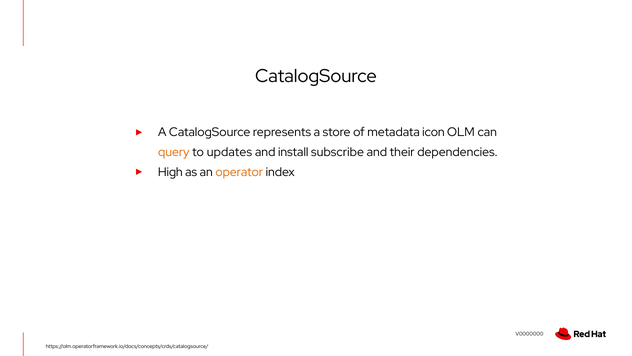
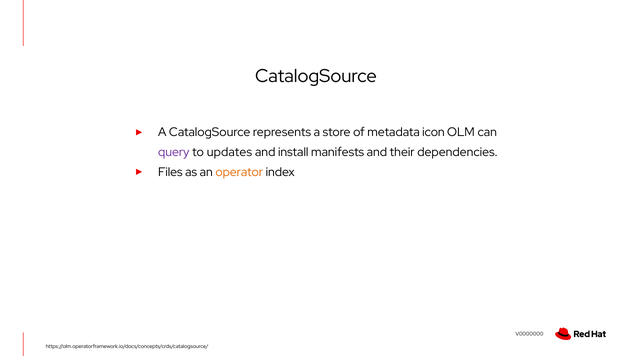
query colour: orange -> purple (174, 152)
subscribe: subscribe -> manifests (338, 152)
High: High -> Files (170, 172)
